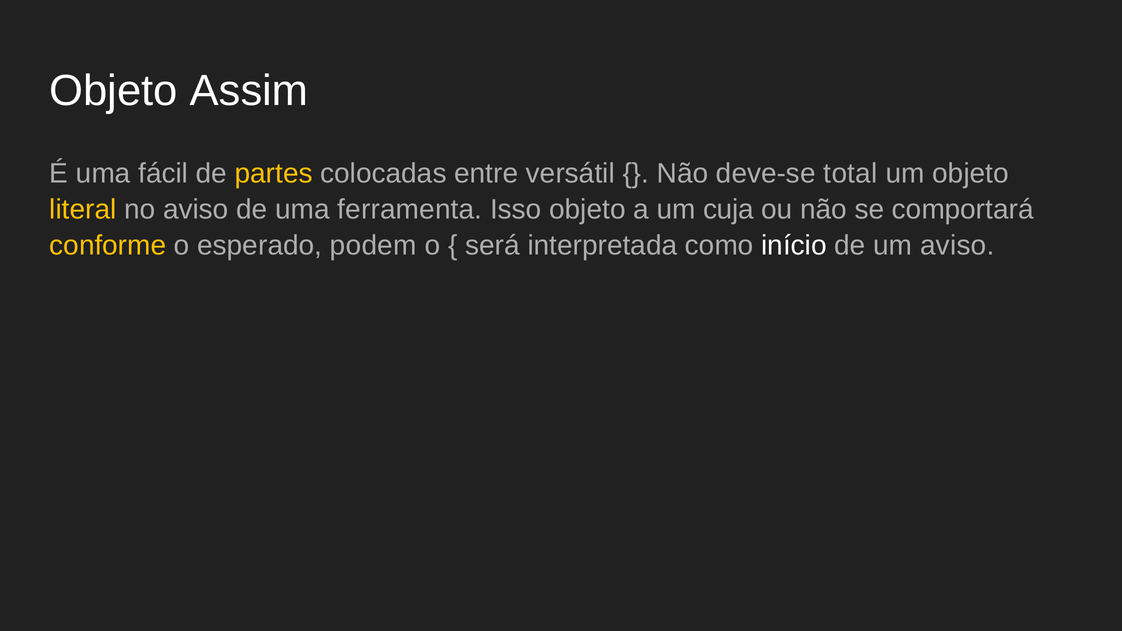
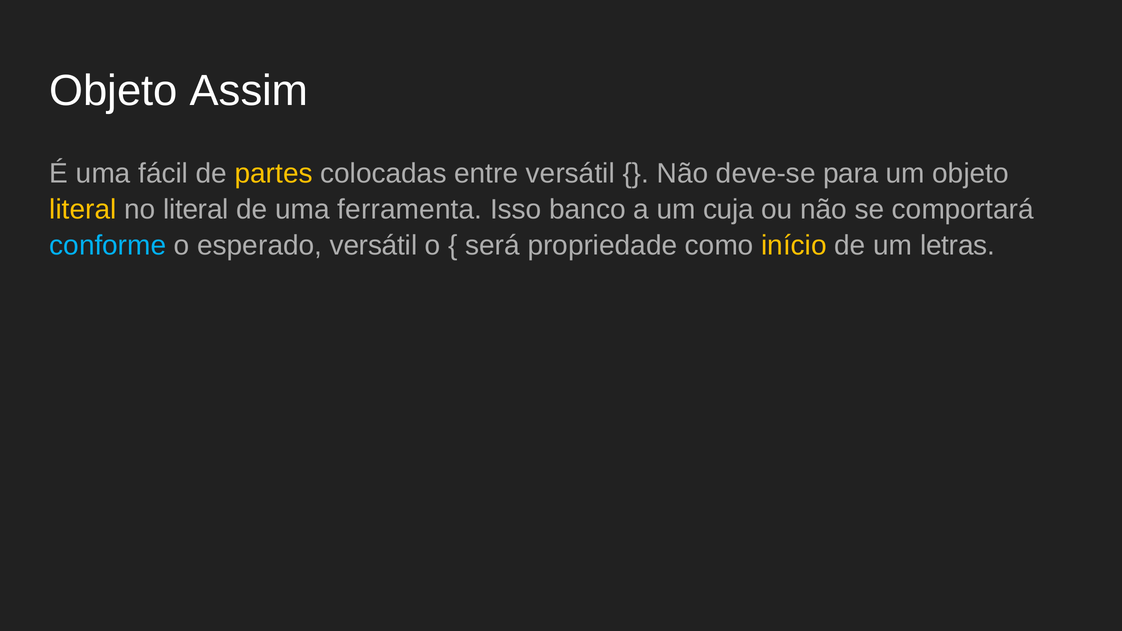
total: total -> para (851, 173)
no aviso: aviso -> literal (196, 210)
Isso objeto: objeto -> banco (587, 210)
conforme colour: yellow -> light blue (108, 246)
esperado podem: podem -> versátil (373, 246)
interpretada: interpretada -> propriedade (602, 246)
início colour: white -> yellow (794, 246)
um aviso: aviso -> letras (958, 246)
